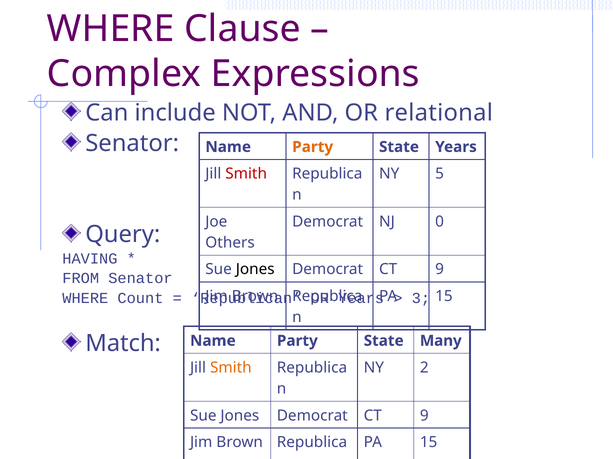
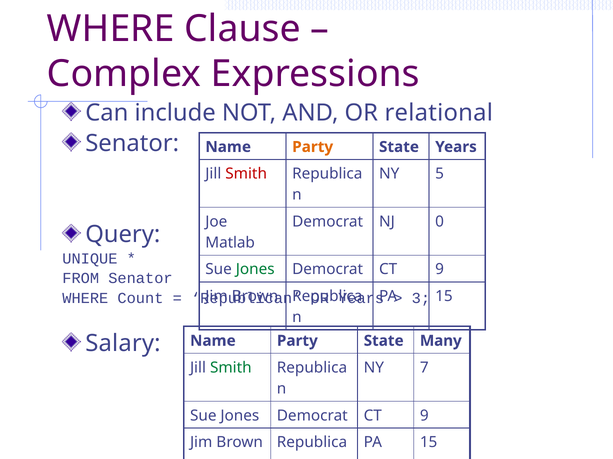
Others: Others -> Matlab (230, 243)
HAVING: HAVING -> UNIQUE (90, 259)
Jones colour: black -> green (255, 270)
Match: Match -> Salary (123, 344)
Smith colour: orange -> green (231, 368)
2: 2 -> 7 (424, 368)
